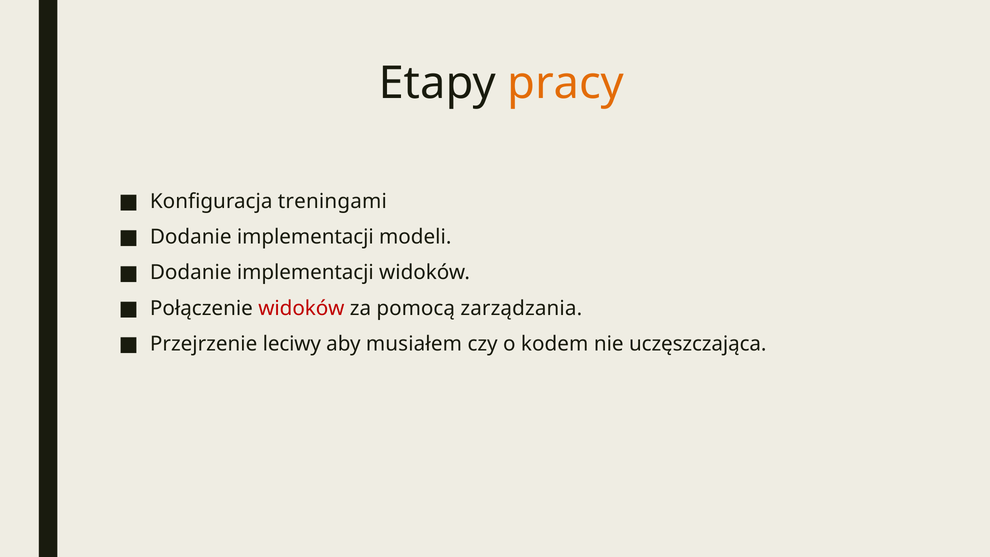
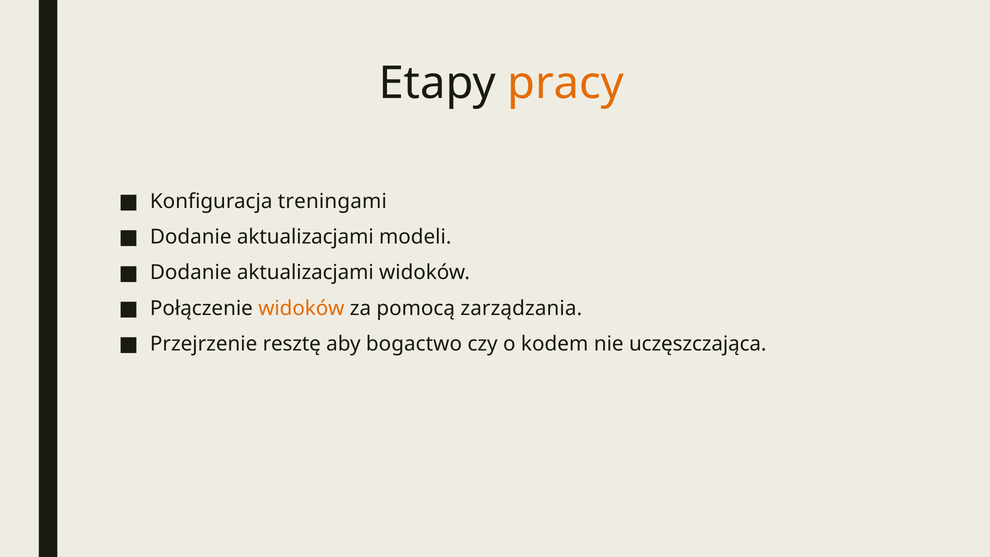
implementacji: implementacji -> aktualizacjami (305, 237)
implementacji: implementacji -> aktualizacjami (305, 272)
widoków colour: red -> orange (301, 308)
leciwy: leciwy -> resztę (292, 344)
musiałem: musiałem -> bogactwo (414, 344)
